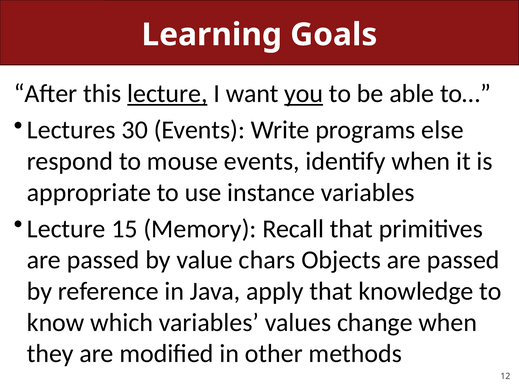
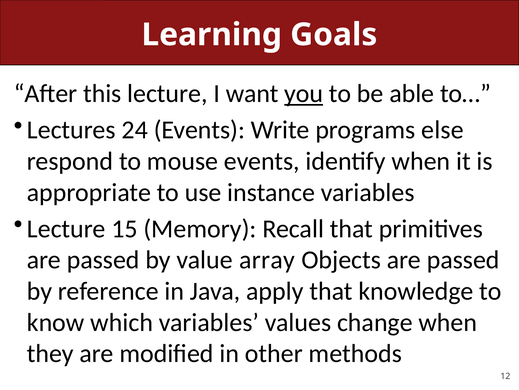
lecture underline: present -> none (167, 94)
30: 30 -> 24 (135, 130)
chars: chars -> array (267, 260)
